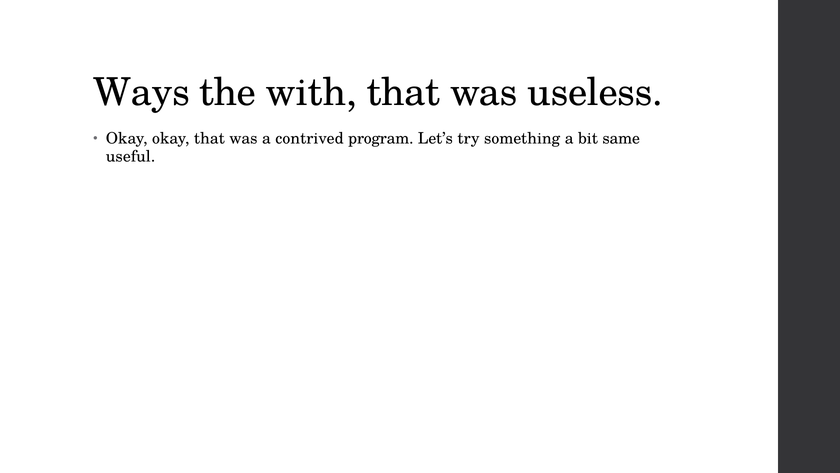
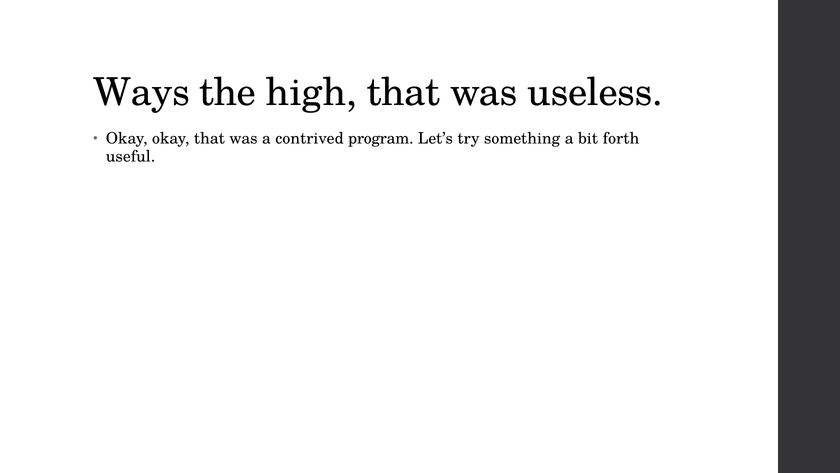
with: with -> high (311, 92)
same: same -> forth (621, 138)
